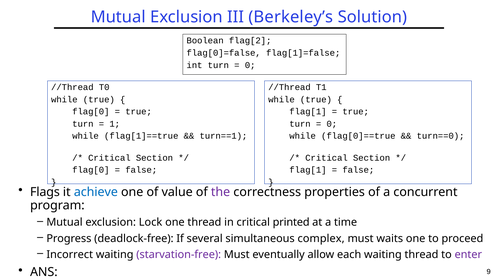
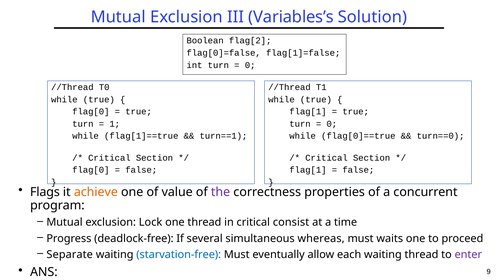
Berkeley’s: Berkeley’s -> Variables’s (291, 17)
achieve colour: blue -> orange (96, 192)
printed: printed -> consist (291, 222)
complex: complex -> whereas (321, 239)
Incorrect: Incorrect -> Separate (70, 255)
starvation-free colour: purple -> blue (179, 255)
